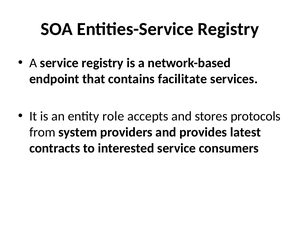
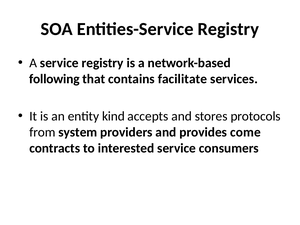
endpoint: endpoint -> following (54, 79)
role: role -> kind (113, 116)
latest: latest -> come (246, 132)
